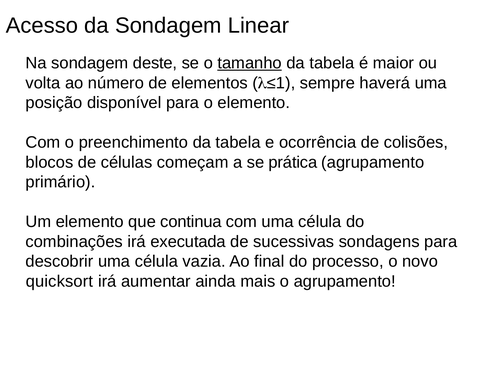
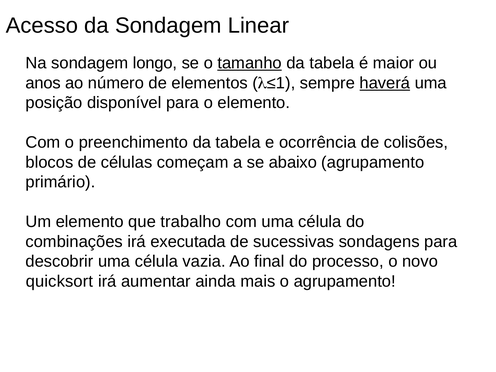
deste: deste -> longo (155, 63)
volta: volta -> anos (43, 83)
haverá underline: none -> present (385, 83)
prática: prática -> abaixo (293, 162)
continua: continua -> trabalho (191, 222)
